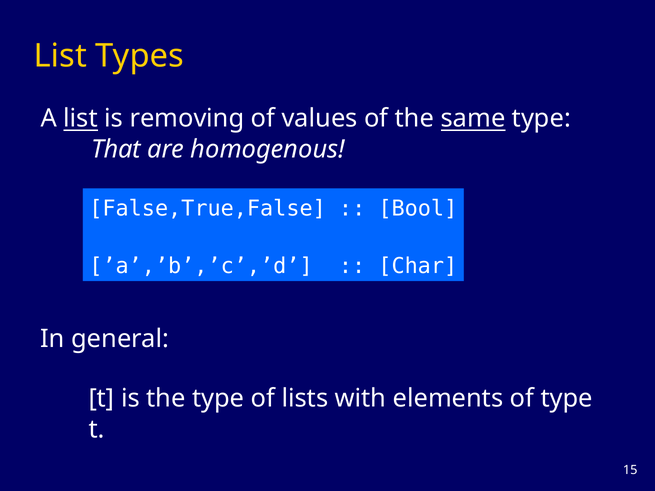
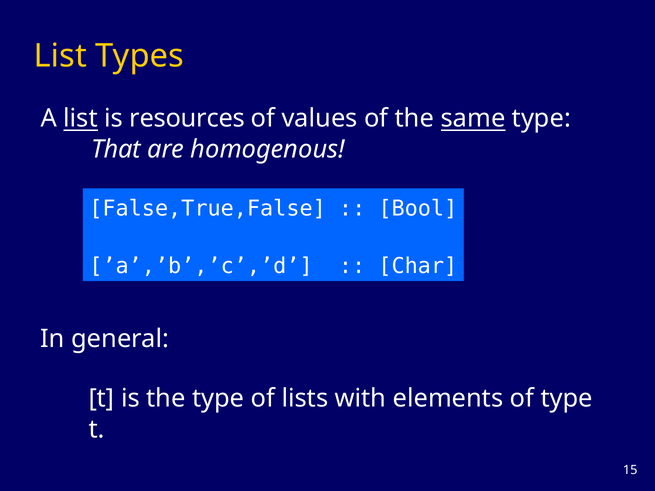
removing: removing -> resources (187, 119)
